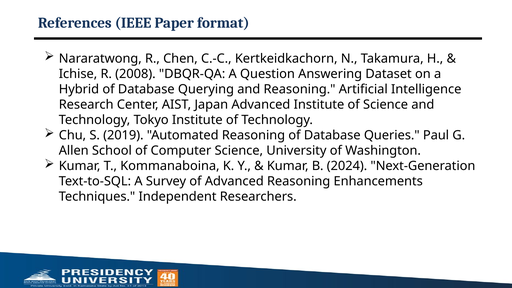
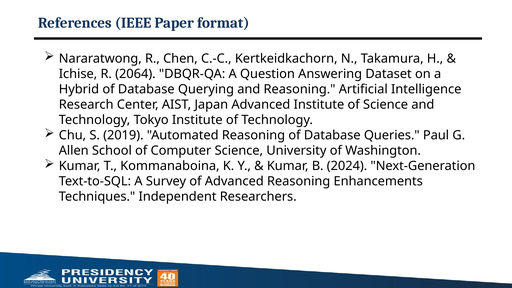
2008: 2008 -> 2064 (135, 74)
